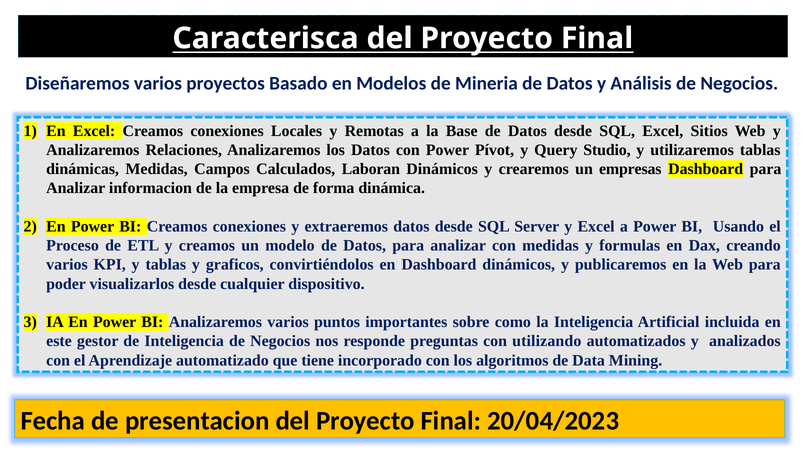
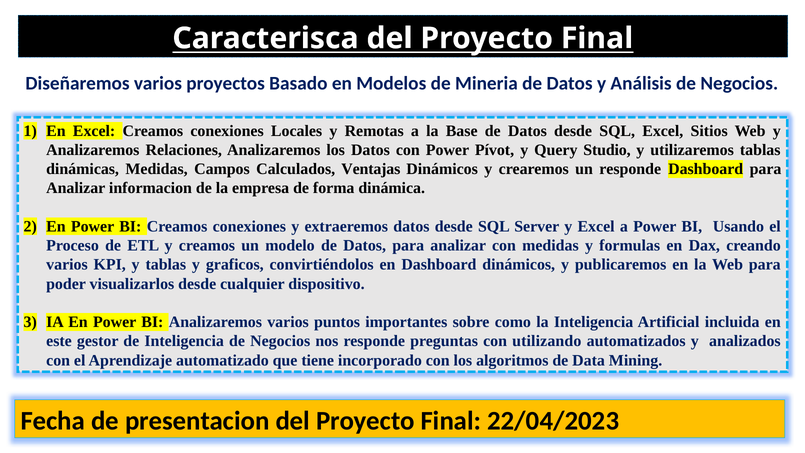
Laboran: Laboran -> Ventajas (371, 169)
un empresas: empresas -> responde (630, 169)
20/04/2023: 20/04/2023 -> 22/04/2023 (553, 421)
